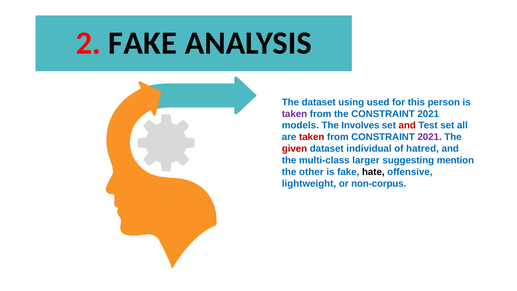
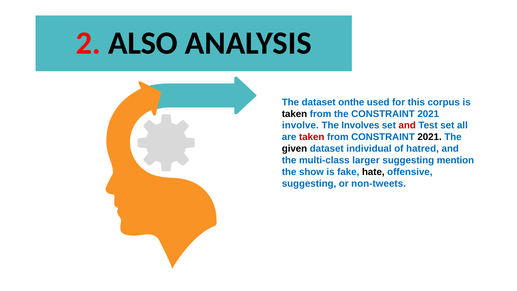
2 FAKE: FAKE -> ALSO (143, 43)
using: using -> onthe (351, 102)
person: person -> corpus (444, 102)
taken colour: purple -> black (294, 114)
models: models -> involve (300, 125)
2021 colour: purple -> black (430, 137)
given colour: red -> black (294, 149)
other: other -> show (311, 172)
lightweight: lightweight -> suggesting (309, 184)
non-corpus: non-corpus -> non-tweets (379, 184)
